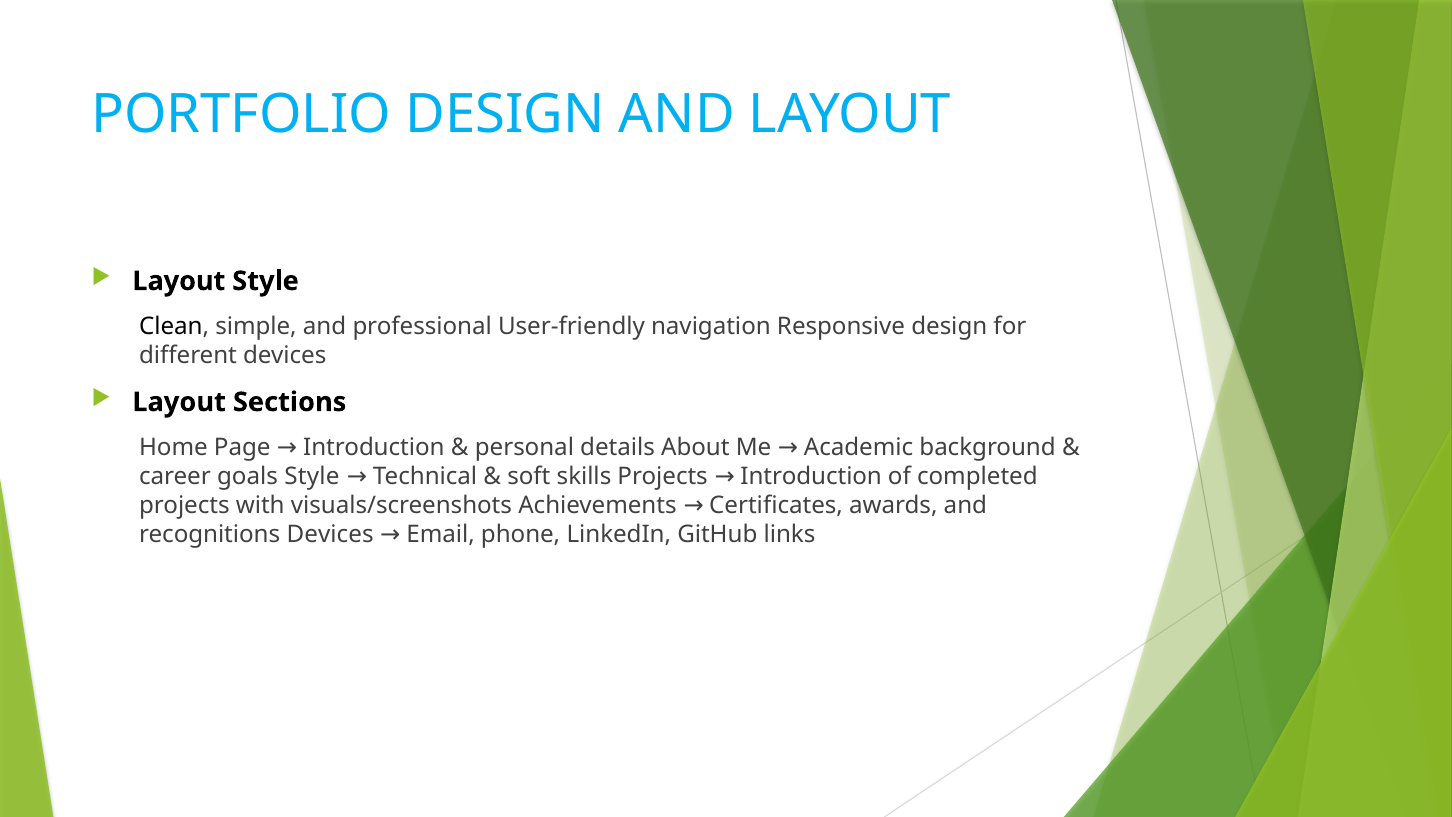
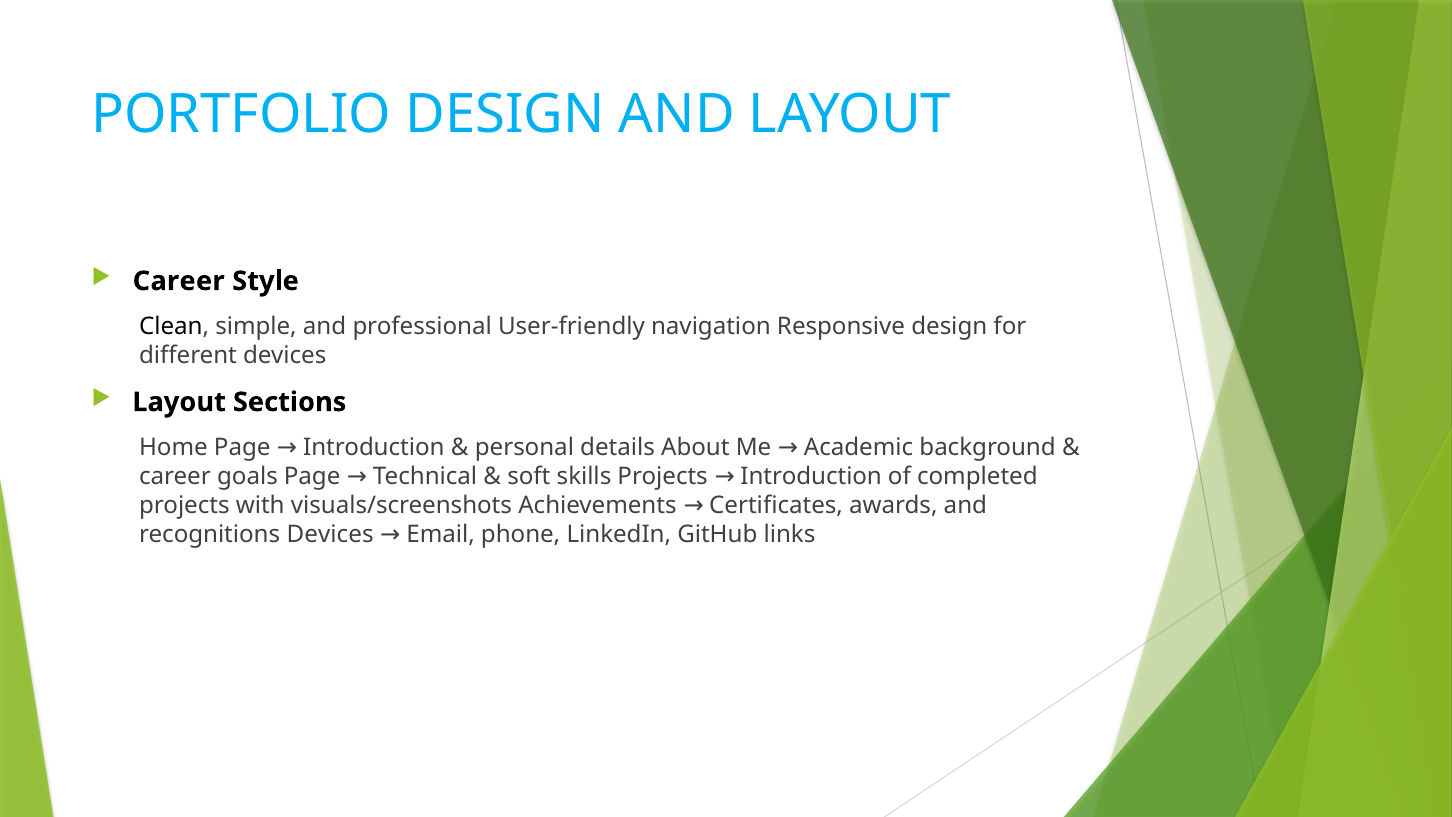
Layout: Layout -> Career (179, 281)
goals Style: Style -> Page (312, 477)
